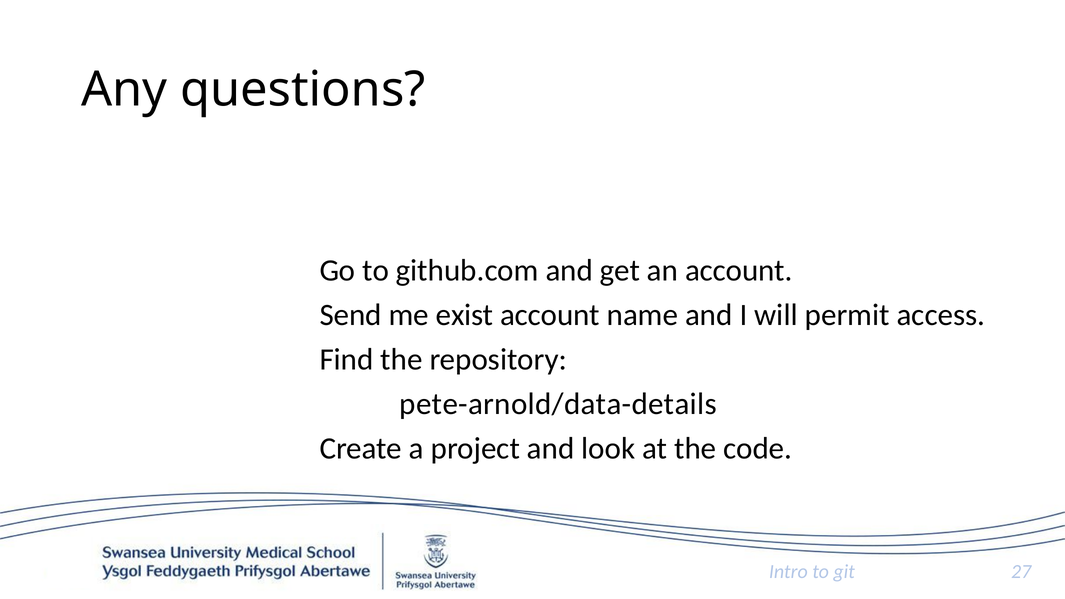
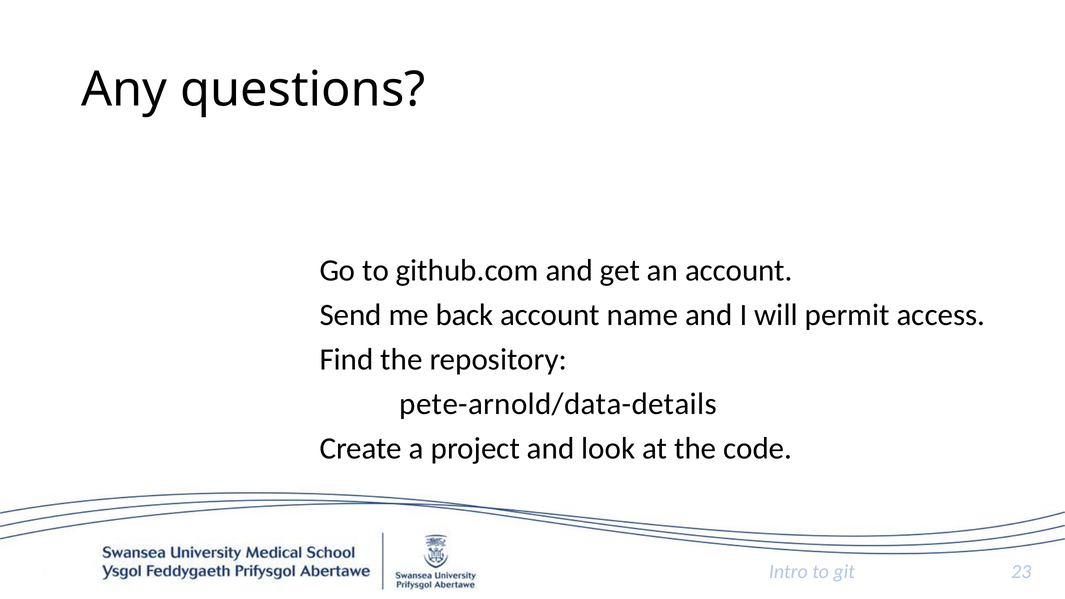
exist: exist -> back (465, 315)
27: 27 -> 23 (1021, 572)
